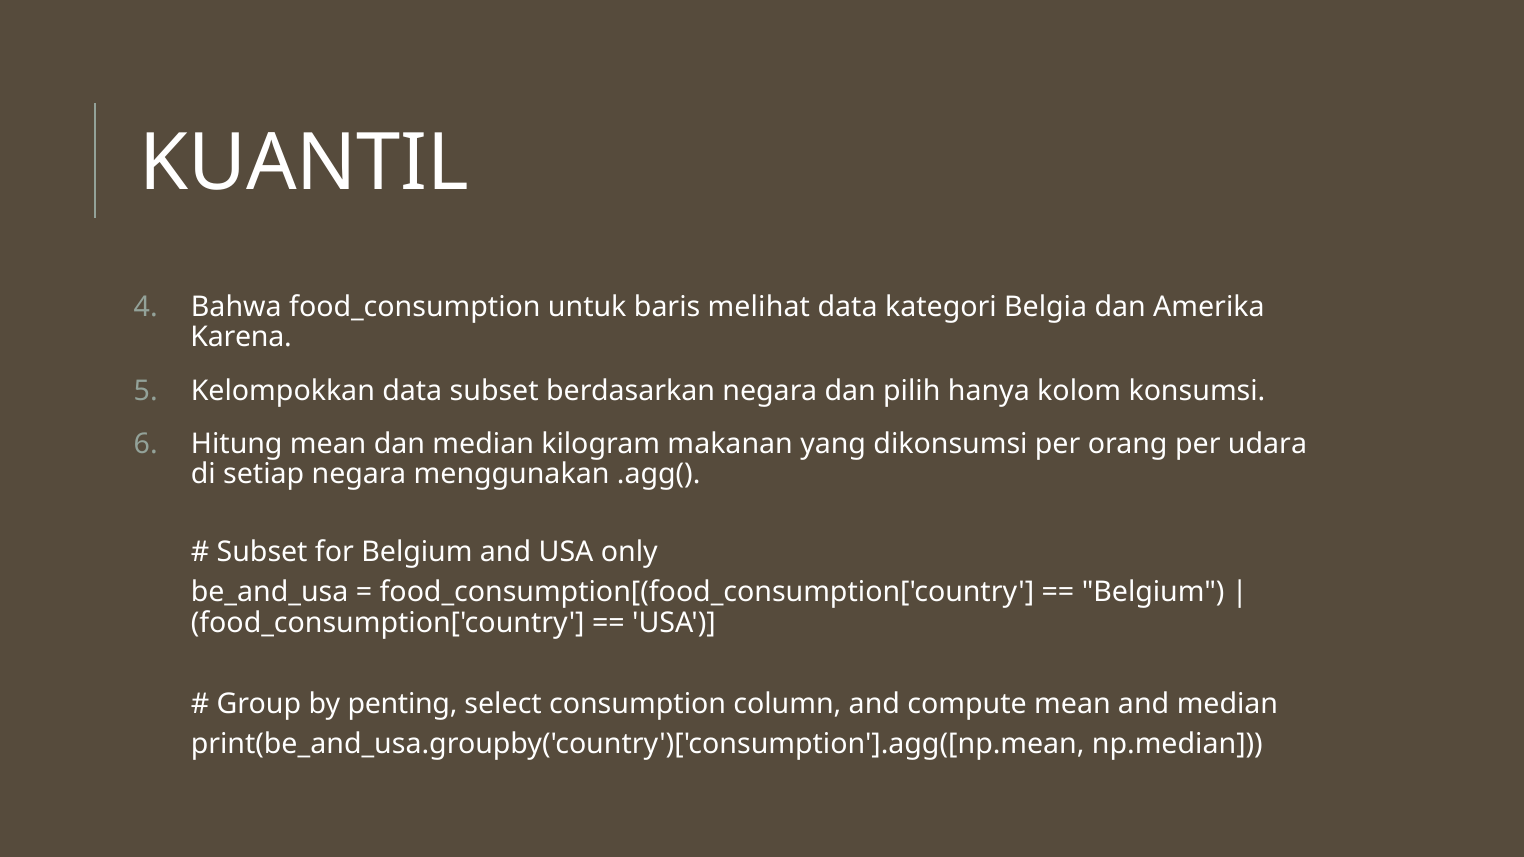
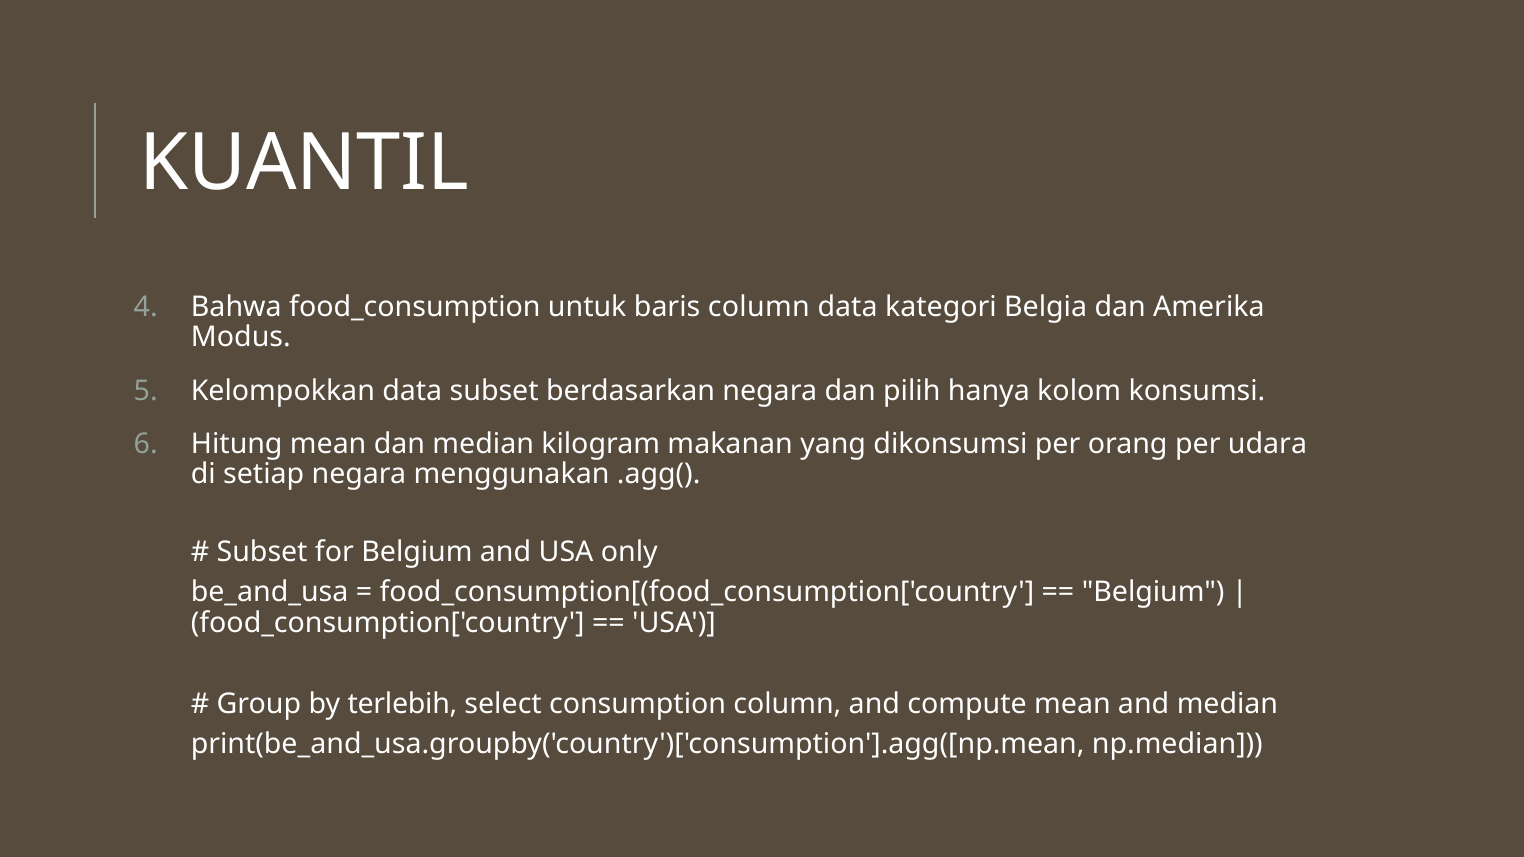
baris melihat: melihat -> column (759, 307)
Karena: Karena -> Modus (241, 338)
penting: penting -> terlebih (402, 704)
